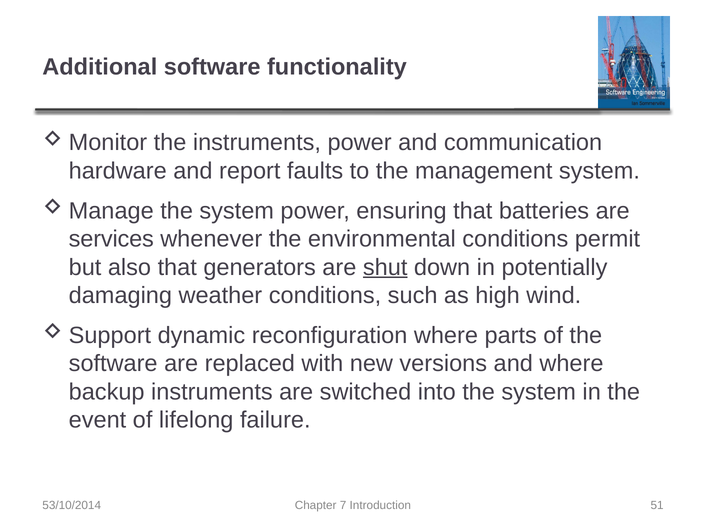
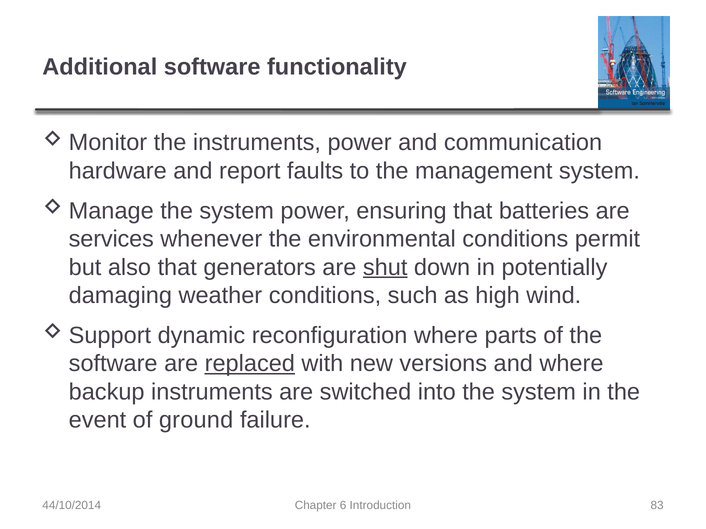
replaced underline: none -> present (250, 364)
lifelong: lifelong -> ground (196, 421)
53/10/2014: 53/10/2014 -> 44/10/2014 (72, 506)
7: 7 -> 6 (343, 506)
51: 51 -> 83 (657, 506)
